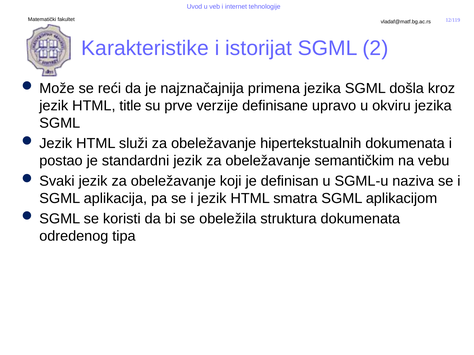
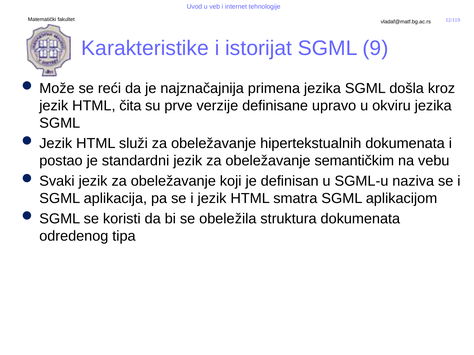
2: 2 -> 9 (376, 48)
title: title -> čita (130, 106)
